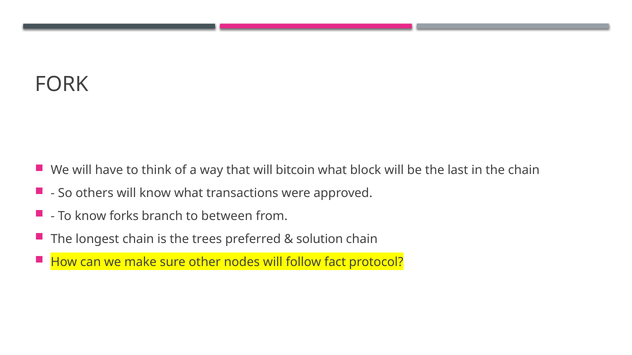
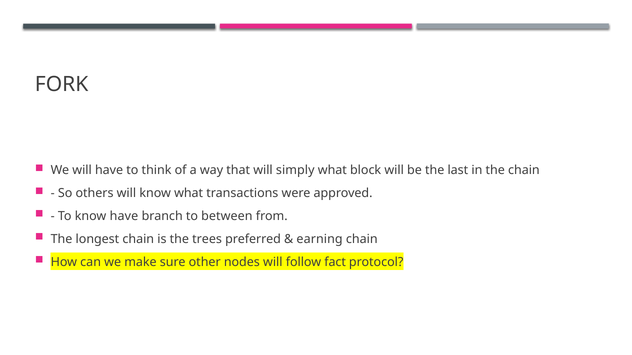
bitcoin: bitcoin -> simply (295, 170)
know forks: forks -> have (124, 216)
solution: solution -> earning (320, 239)
